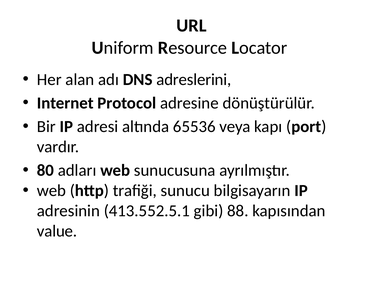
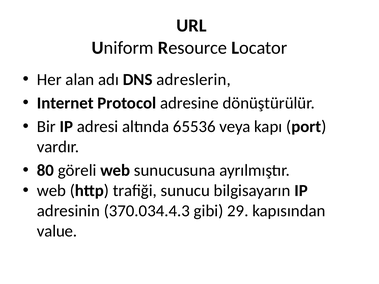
adreslerini: adreslerini -> adreslerin (194, 80)
adları: adları -> göreli (77, 171)
413.552.5.1: 413.552.5.1 -> 370.034.4.3 (147, 211)
88: 88 -> 29 (238, 211)
